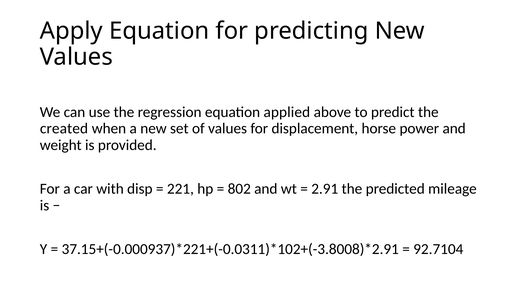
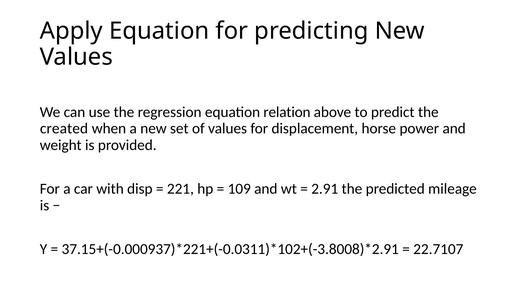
applied: applied -> relation (287, 112)
802: 802 -> 109 (239, 189)
92.7104: 92.7104 -> 22.7107 (438, 249)
